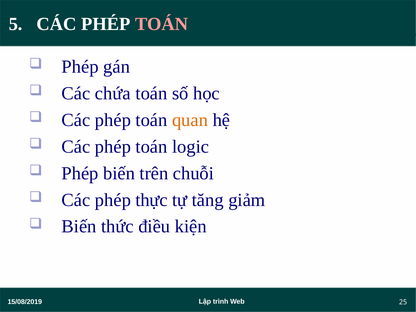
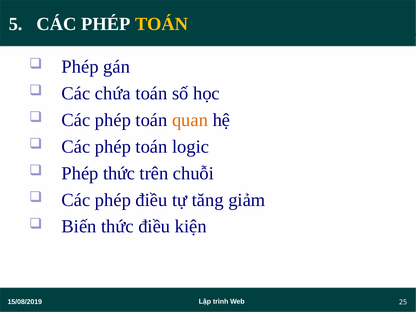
TOÁN colour: pink -> yellow (162, 24)
Phép biến: biến -> thức (119, 173)
phép thực: thực -> điều (151, 200)
